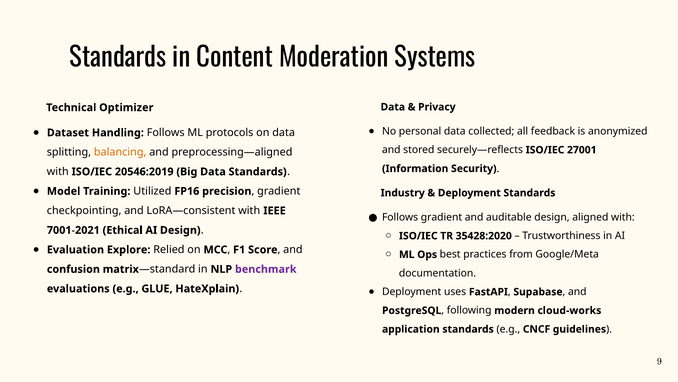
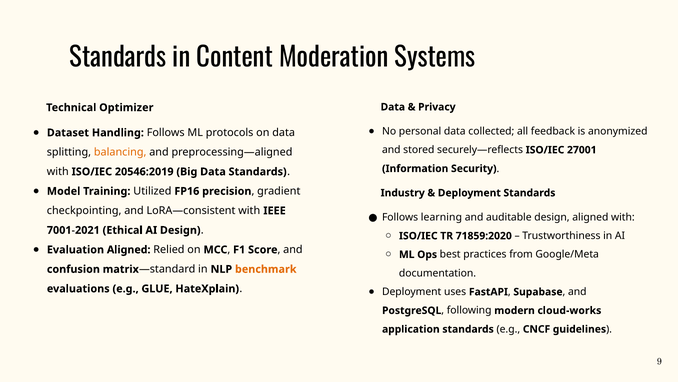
Follows gradient: gradient -> learning (441, 217)
35428:2020: 35428:2020 -> 71859:2020 (484, 236)
Evaluation Explore: Explore -> Aligned (129, 249)
benchmark colour: purple -> orange (266, 269)
